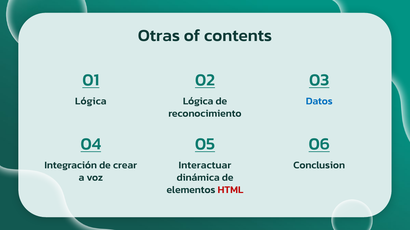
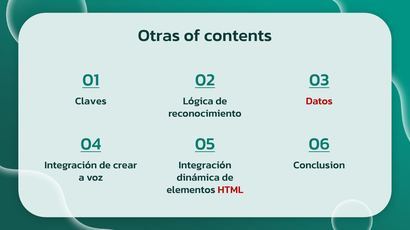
Lógica: Lógica -> Claves (91, 101)
Datos colour: blue -> red (319, 101)
Interactuar: Interactuar -> Integración (205, 166)
